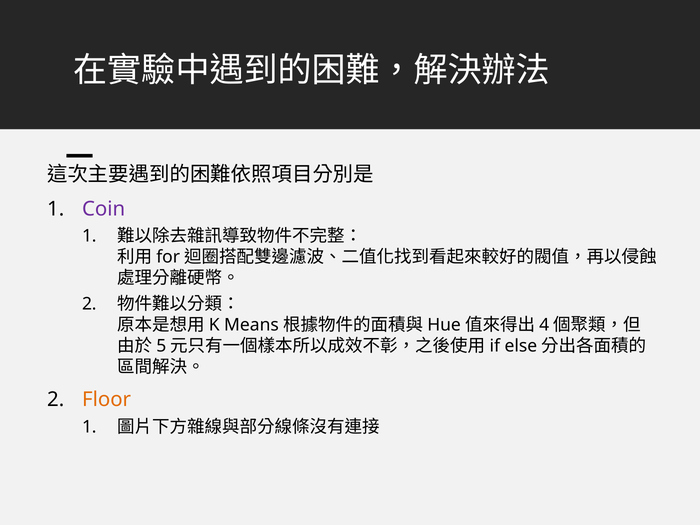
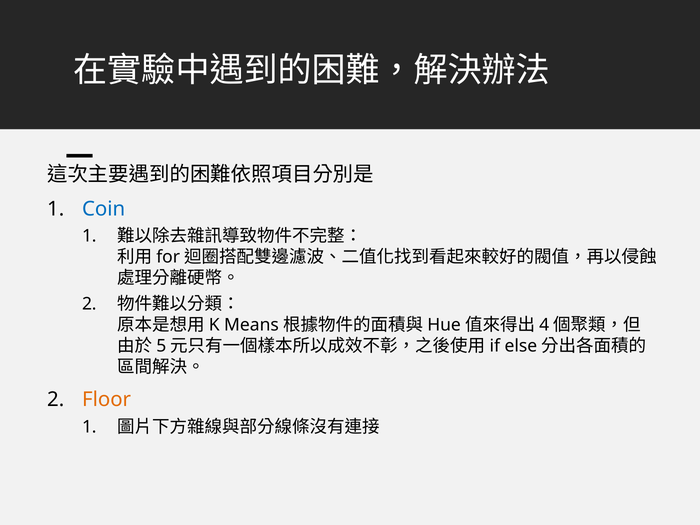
Coin colour: purple -> blue (104, 209)
